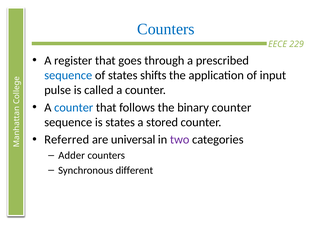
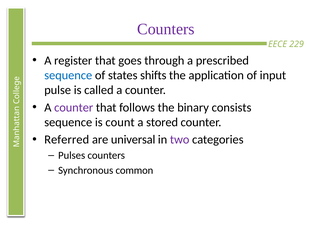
Counters colour: blue -> purple (166, 29)
counter colour: blue -> purple (74, 107)
binary counter: counter -> consists (232, 107)
is states: states -> count (120, 122)
Adder: Adder -> Pulses (72, 155)
different: different -> common (134, 170)
